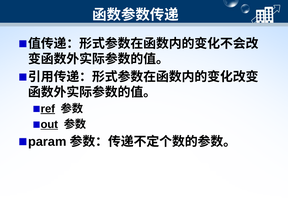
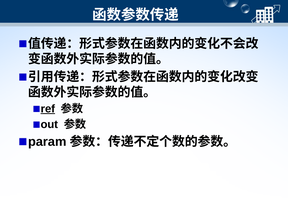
out underline: present -> none (49, 124)
